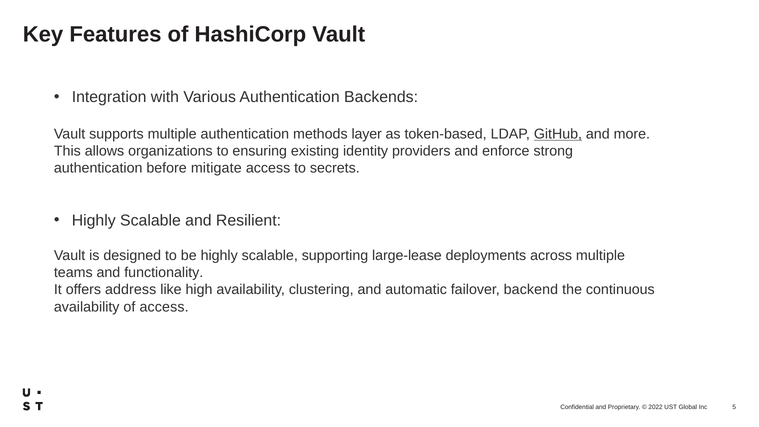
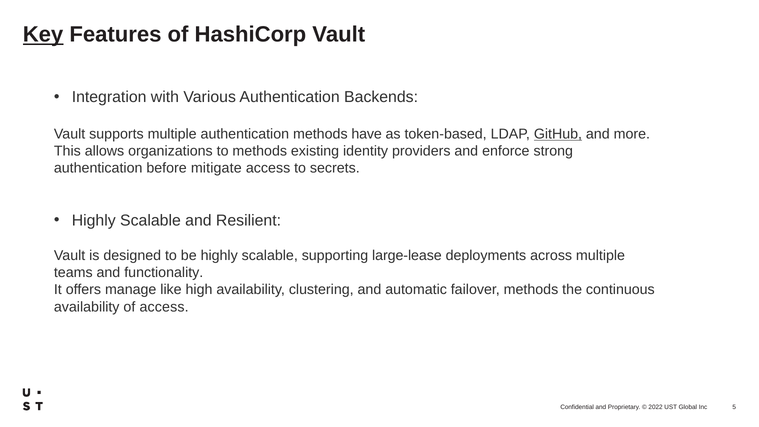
Key underline: none -> present (43, 35)
layer: layer -> have (367, 134)
to ensuring: ensuring -> methods (260, 151)
address: address -> manage (131, 290)
failover backend: backend -> methods (531, 290)
